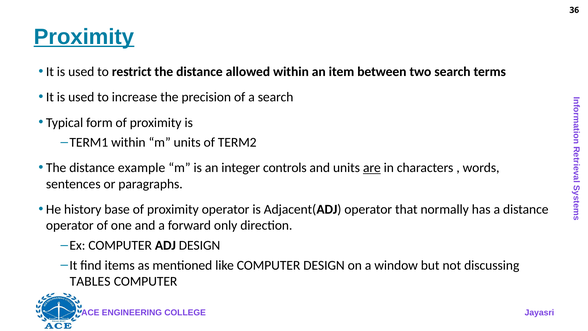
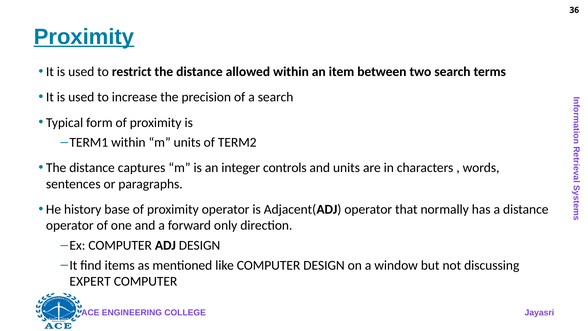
example: example -> captures (142, 168)
are underline: present -> none (372, 168)
TABLES: TABLES -> EXPERT (90, 281)
